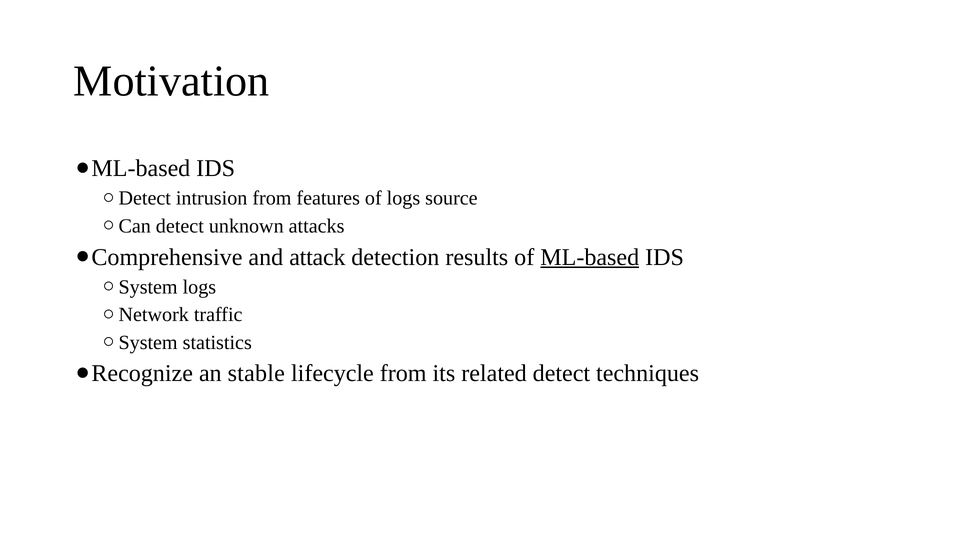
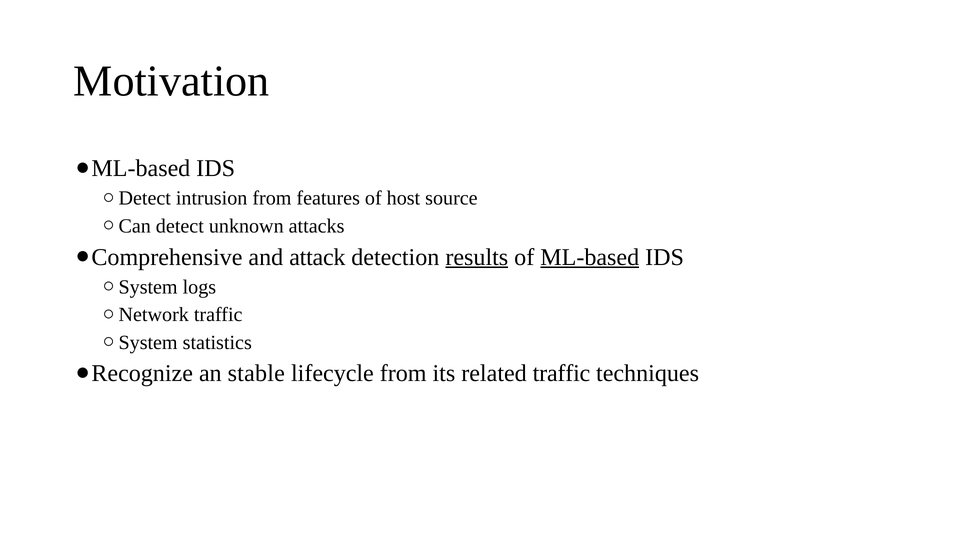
of logs: logs -> host (403, 198)
results underline: none -> present (477, 257)
related detect: detect -> traffic (562, 373)
